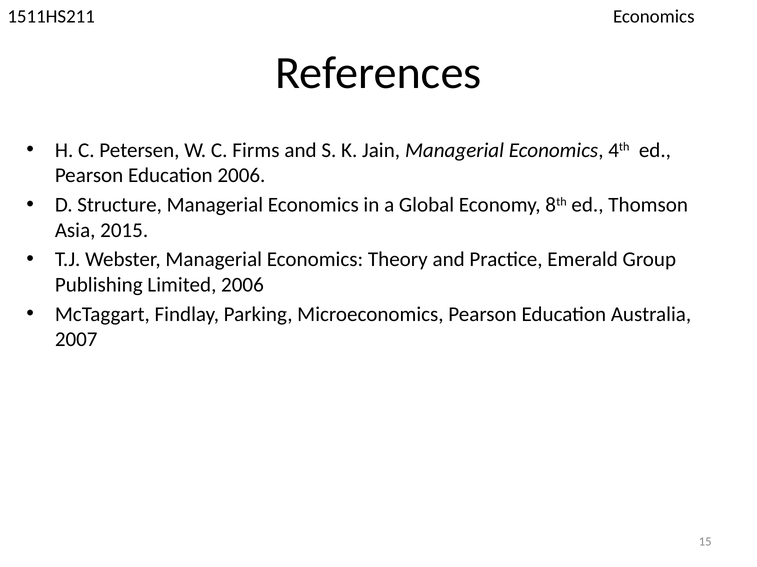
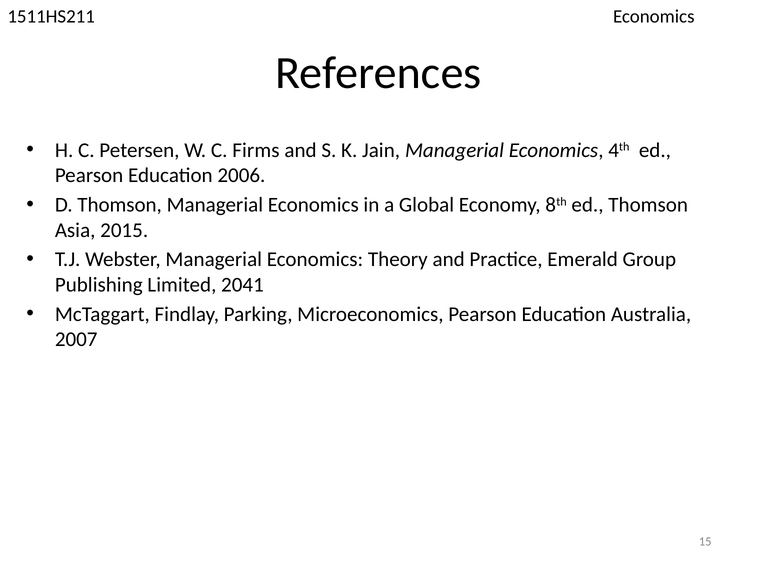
D Structure: Structure -> Thomson (120, 205)
Limited 2006: 2006 -> 2041 (242, 285)
